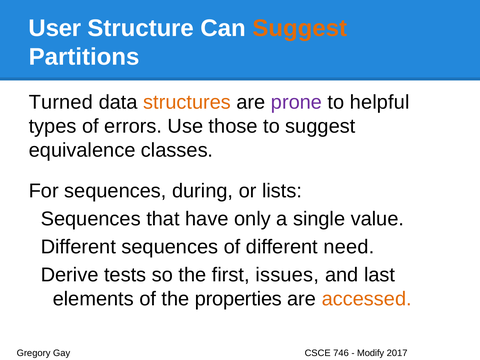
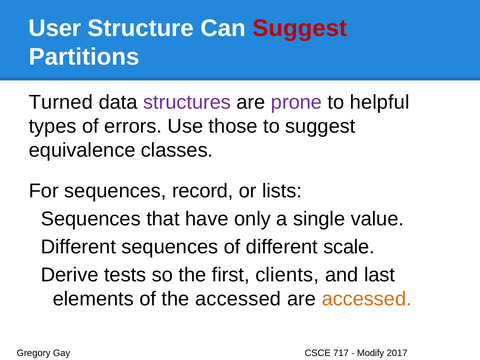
Suggest colour: orange -> red (300, 28)
structures colour: orange -> purple (187, 102)
during: during -> record (203, 191)
need: need -> scale (349, 247)
issues: issues -> clients (287, 275)
the properties: properties -> accessed (238, 299)
746: 746 -> 717 (341, 353)
